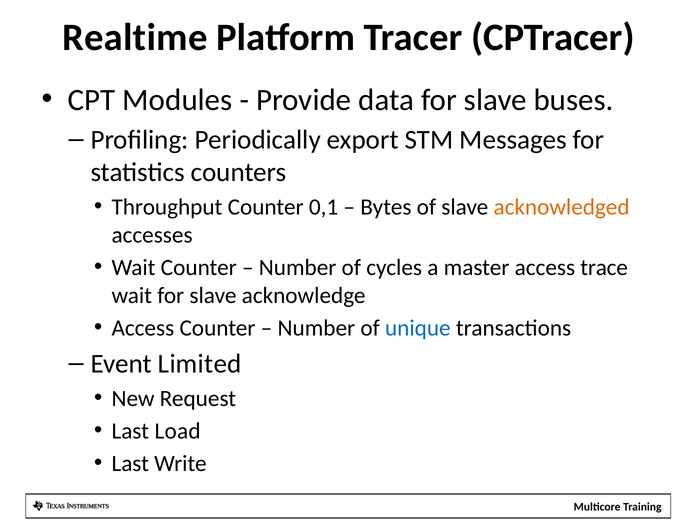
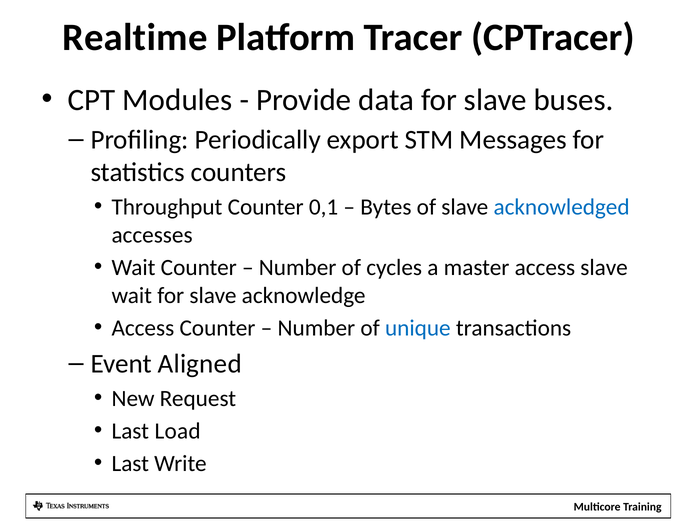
acknowledged colour: orange -> blue (562, 207)
access trace: trace -> slave (604, 267)
Limited: Limited -> Aligned (200, 364)
